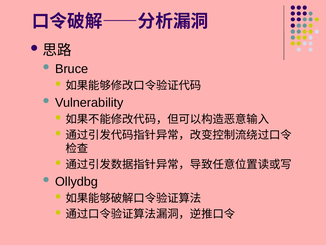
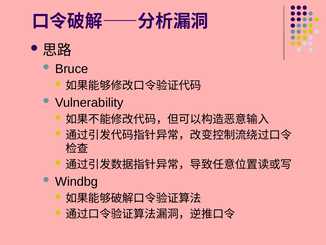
Ollydbg: Ollydbg -> Windbg (77, 181)
